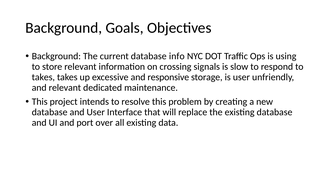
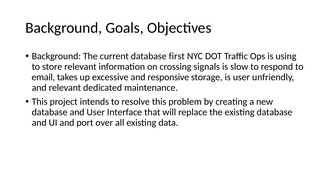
info: info -> first (177, 56)
takes: takes -> email (43, 77)
